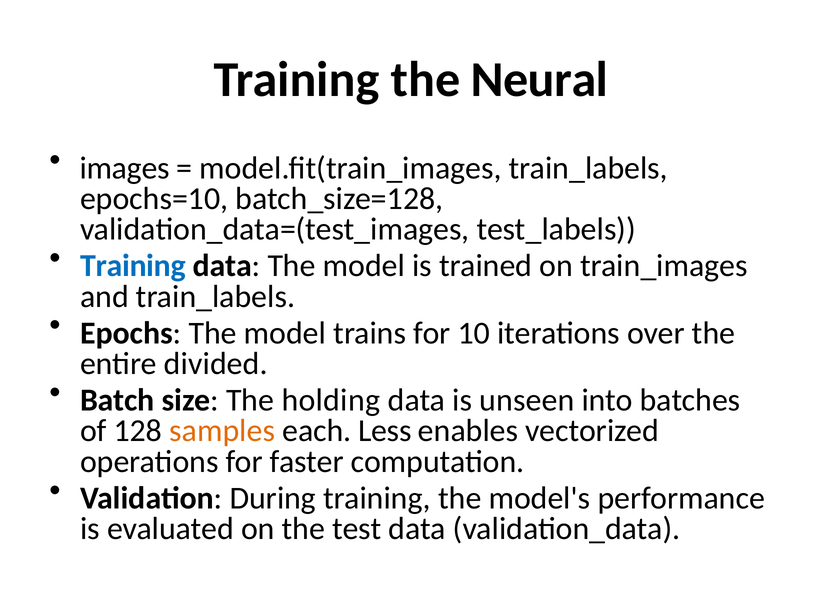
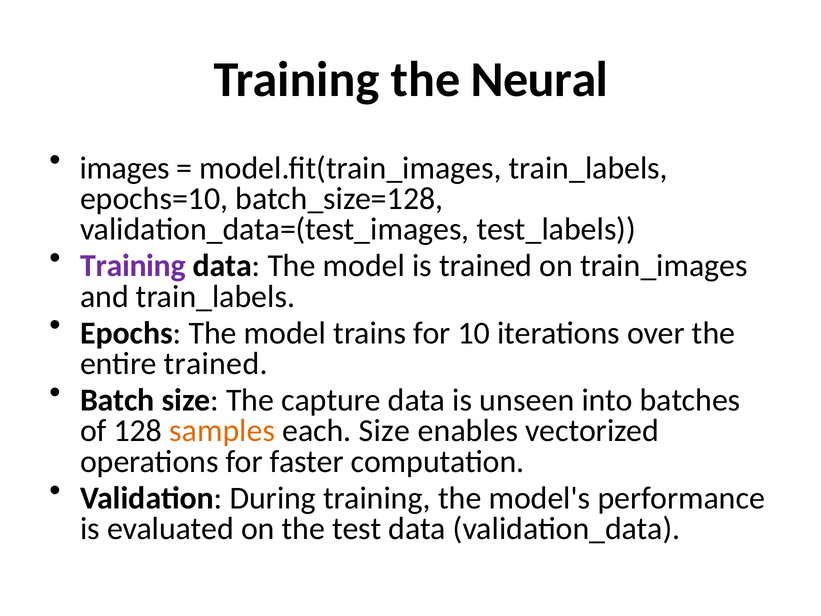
Training colour: blue -> purple (133, 266)
entire divided: divided -> trained (216, 364)
holding: holding -> capture (331, 400)
each Less: Less -> Size (385, 431)
